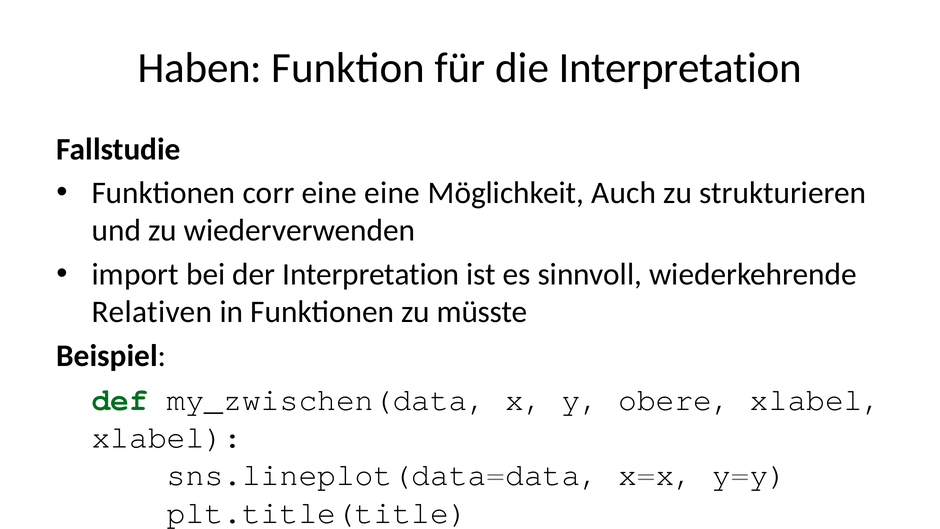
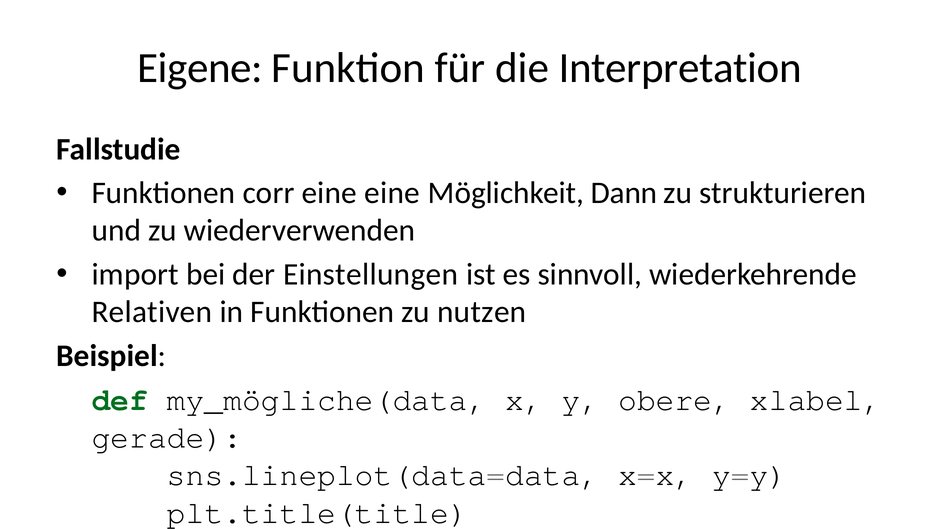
Haben: Haben -> Eigene (200, 68)
Auch: Auch -> Dann (624, 193)
der Interpretation: Interpretation -> Einstellungen (371, 274)
müsste: müsste -> nutzen (482, 312)
my_zwischen(data: my_zwischen(data -> my_mögliche(data (327, 400)
xlabel: xlabel -> gerade (167, 437)
